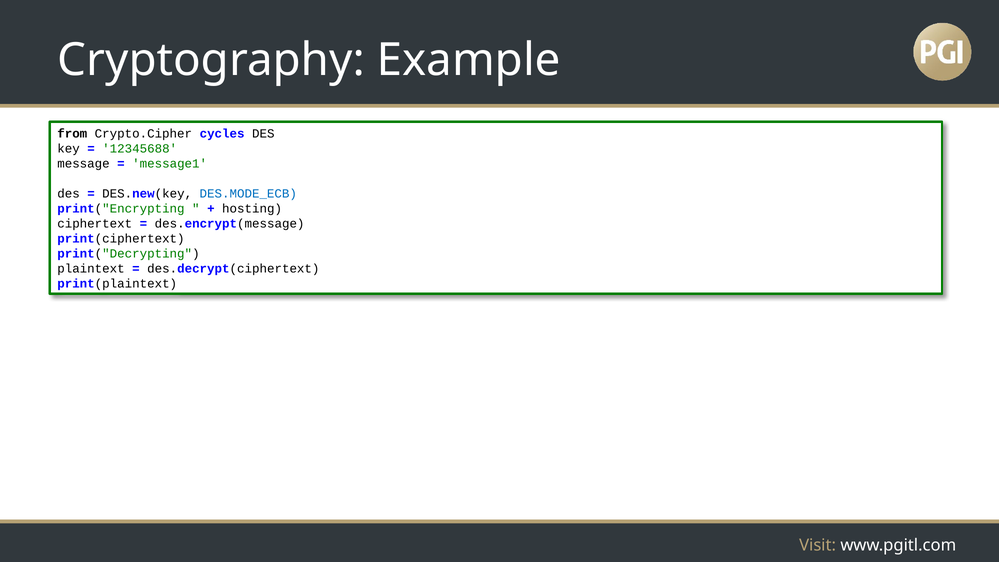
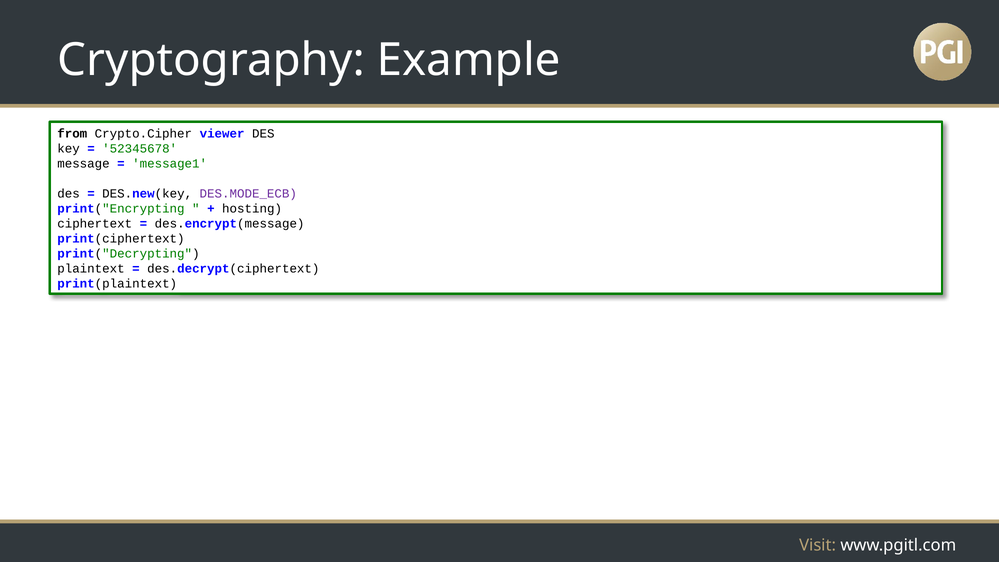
cycles: cycles -> viewer (222, 134)
12345688: 12345688 -> 52345678 (140, 149)
DES.MODE_ECB colour: blue -> purple (248, 194)
